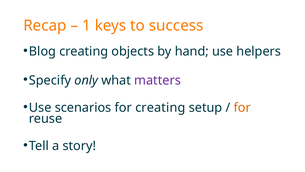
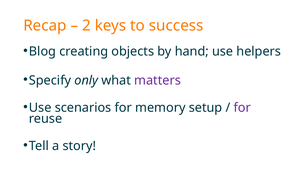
1: 1 -> 2 (86, 26)
for creating: creating -> memory (160, 107)
for colour: orange -> purple (242, 107)
